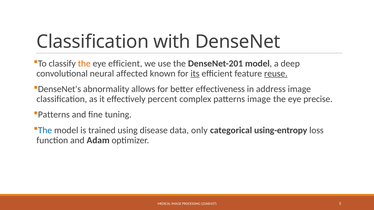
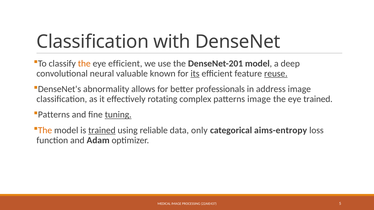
affected: affected -> valuable (132, 74)
effectiveness: effectiveness -> professionals (220, 89)
percent: percent -> rotating (162, 99)
eye precise: precise -> trained (318, 99)
tuning underline: none -> present (118, 115)
The colour: blue -> orange (45, 130)
trained underline: none -> present (102, 130)
disease: disease -> reliable (154, 130)
using-entropy: using-entropy -> aims-entropy (281, 130)
